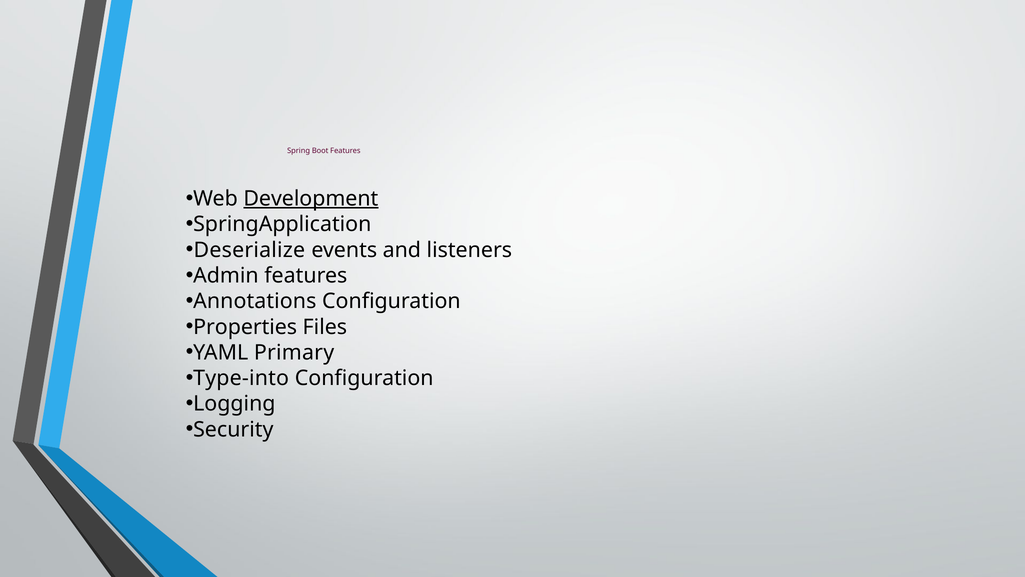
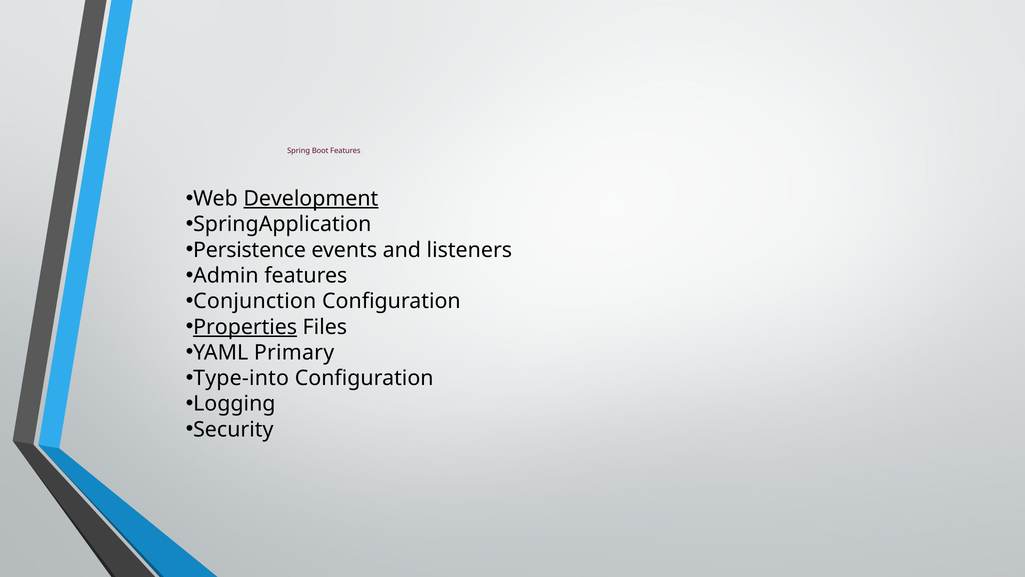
Deserialize: Deserialize -> Persistence (250, 250)
Annotations: Annotations -> Conjunction (255, 301)
Properties underline: none -> present (245, 327)
